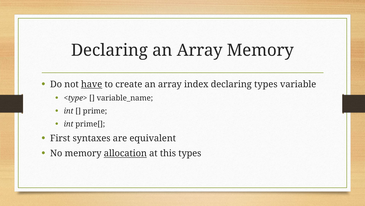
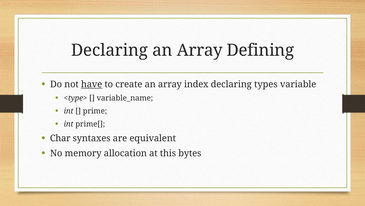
Array Memory: Memory -> Defining (260, 50)
First: First -> Char (60, 138)
allocation underline: present -> none (125, 153)
this types: types -> bytes (190, 153)
